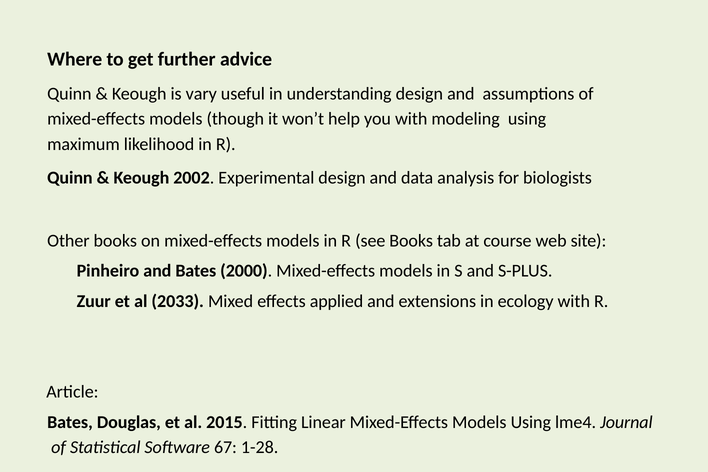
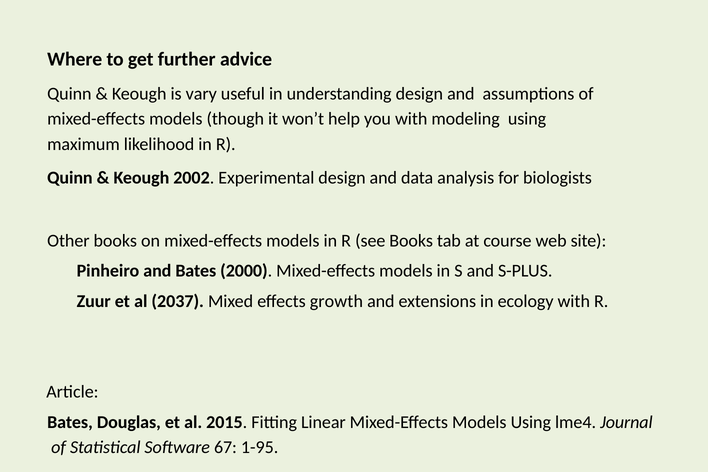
2033: 2033 -> 2037 (178, 301)
applied: applied -> growth (336, 301)
1-28: 1-28 -> 1-95 (260, 447)
